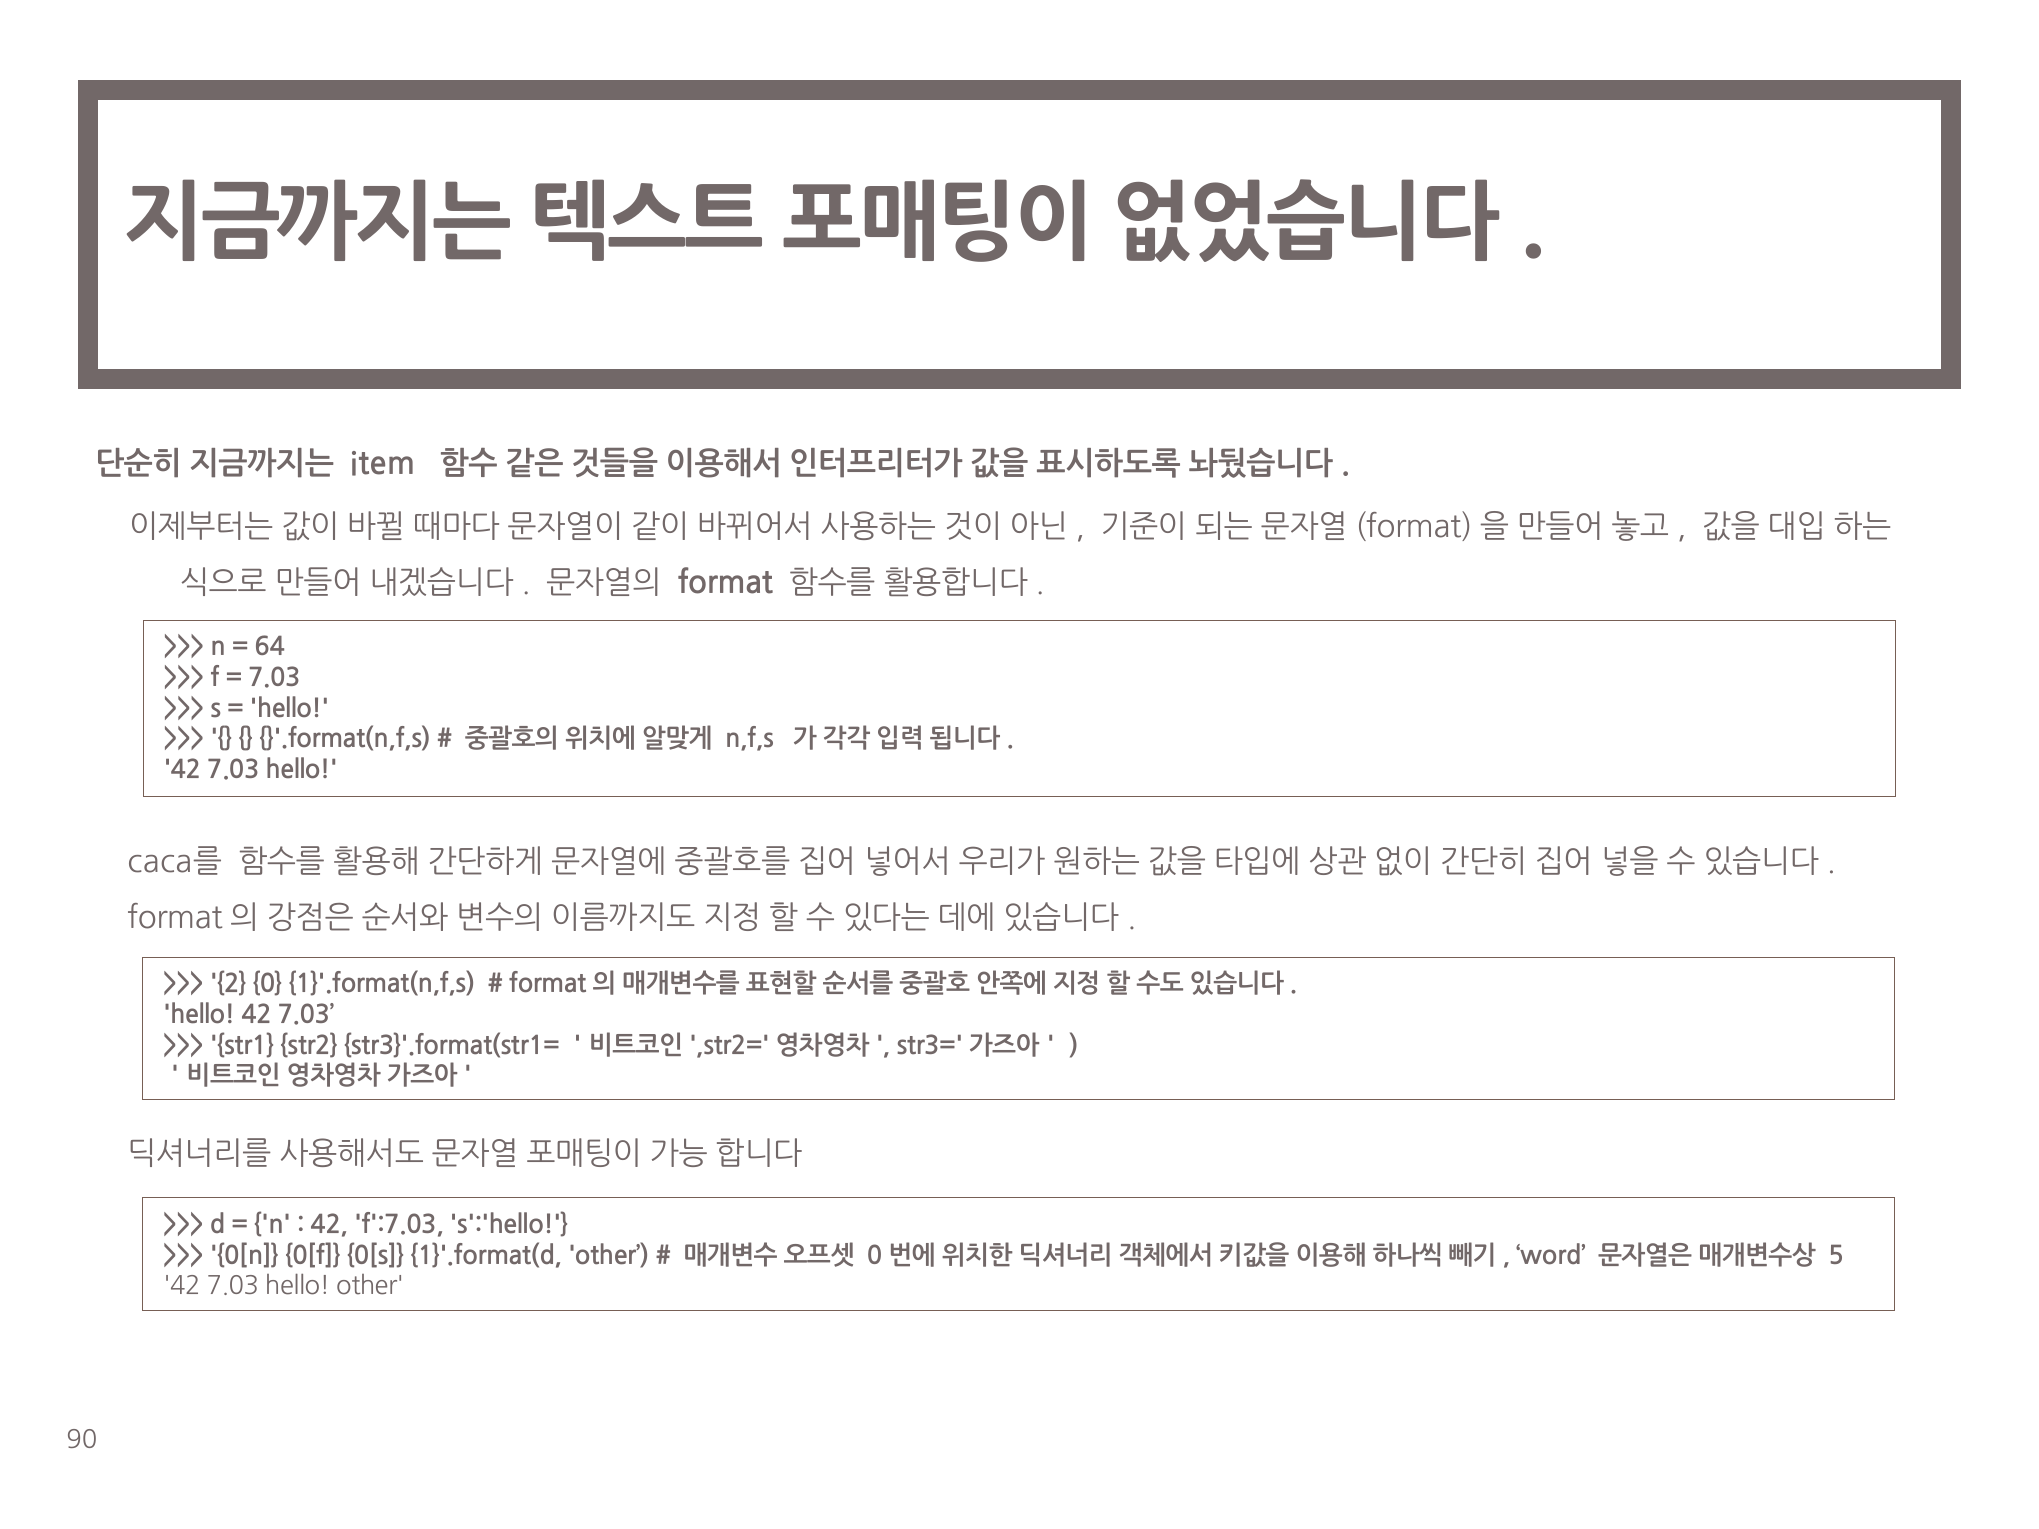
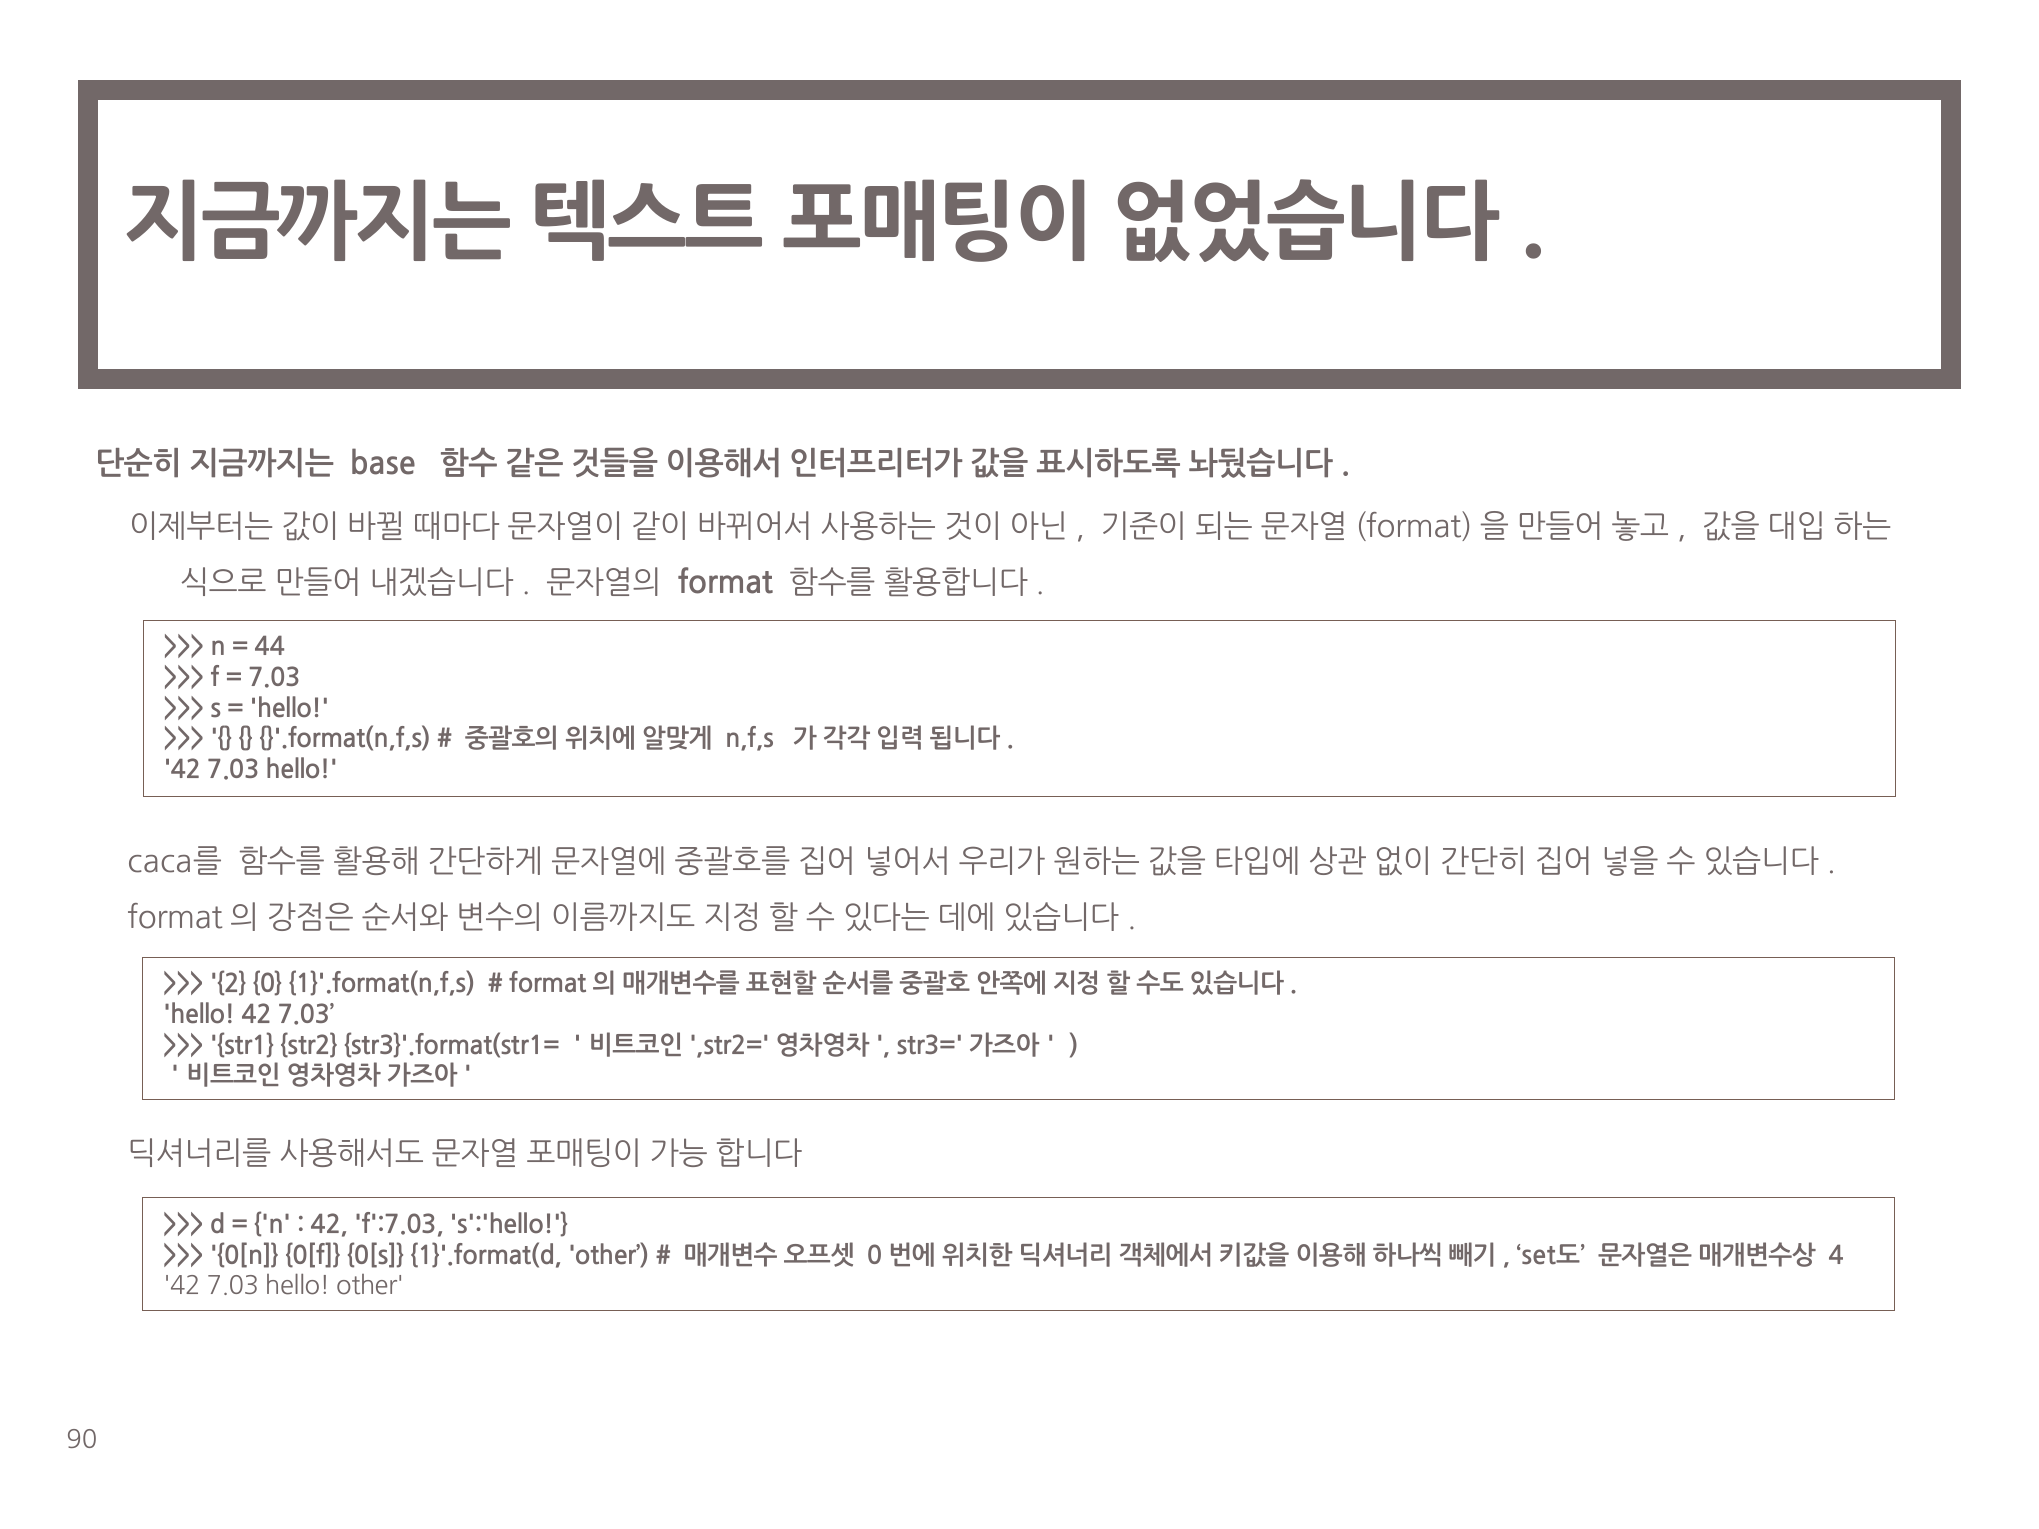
item: item -> base (383, 464)
64: 64 -> 44 (270, 647)
word: word -> set도 (1551, 1256)
5: 5 -> 4 (1836, 1256)
